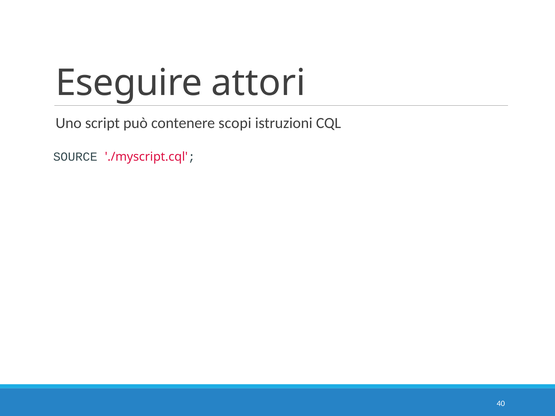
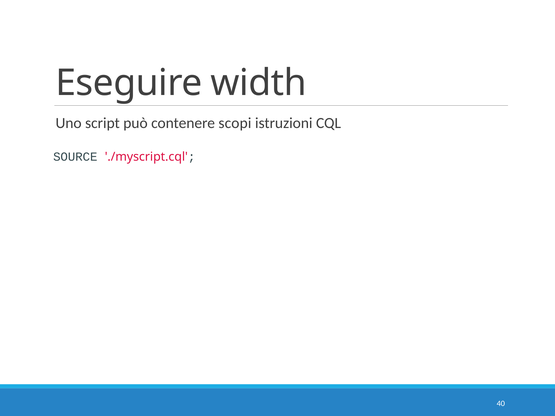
attori: attori -> width (259, 83)
